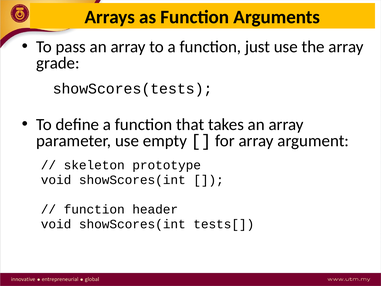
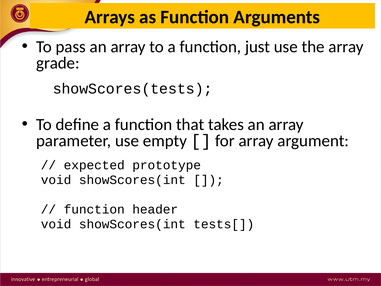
skeleton: skeleton -> expected (94, 165)
